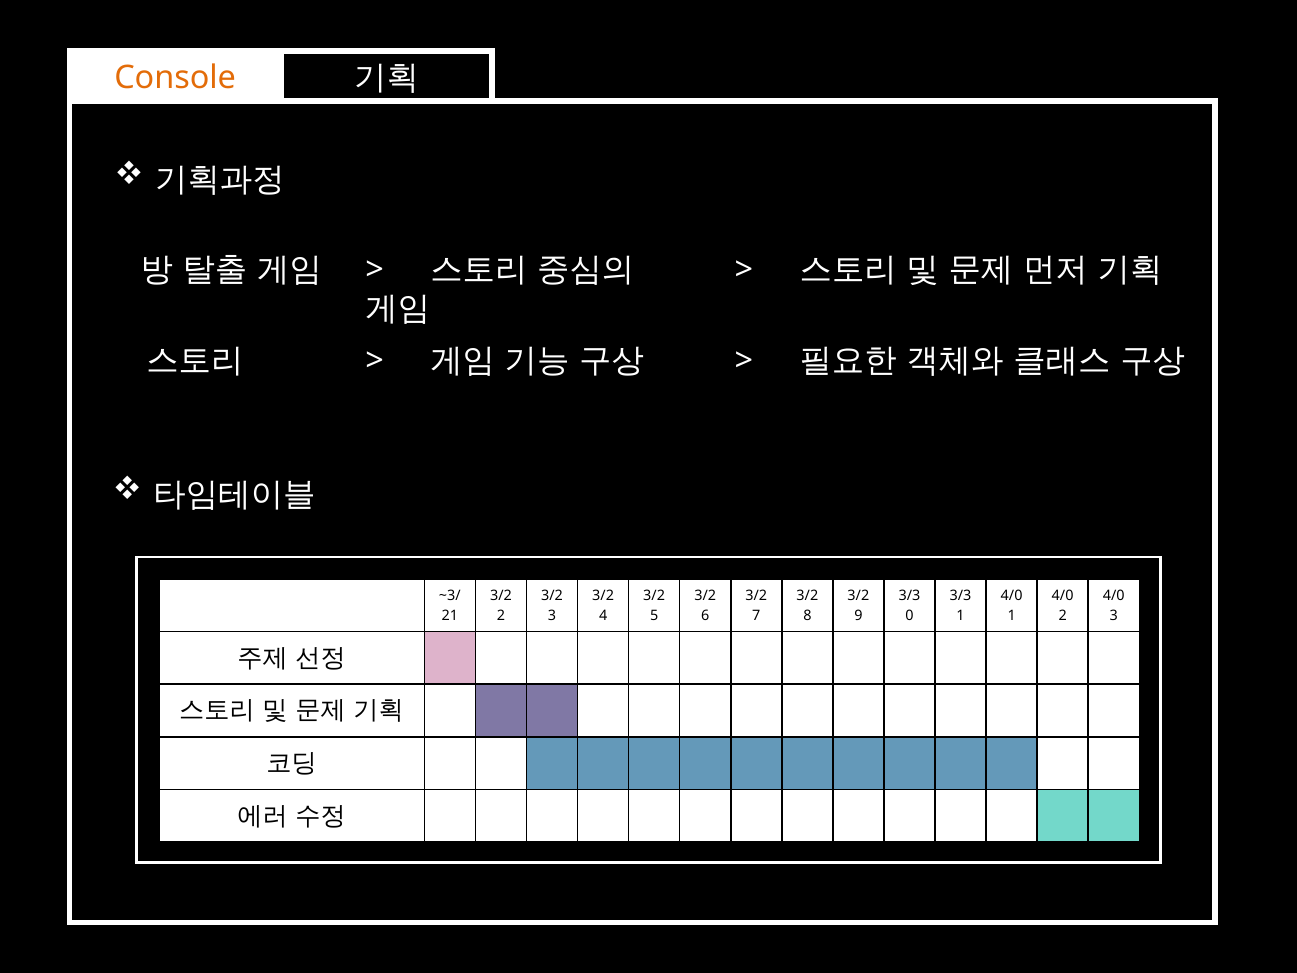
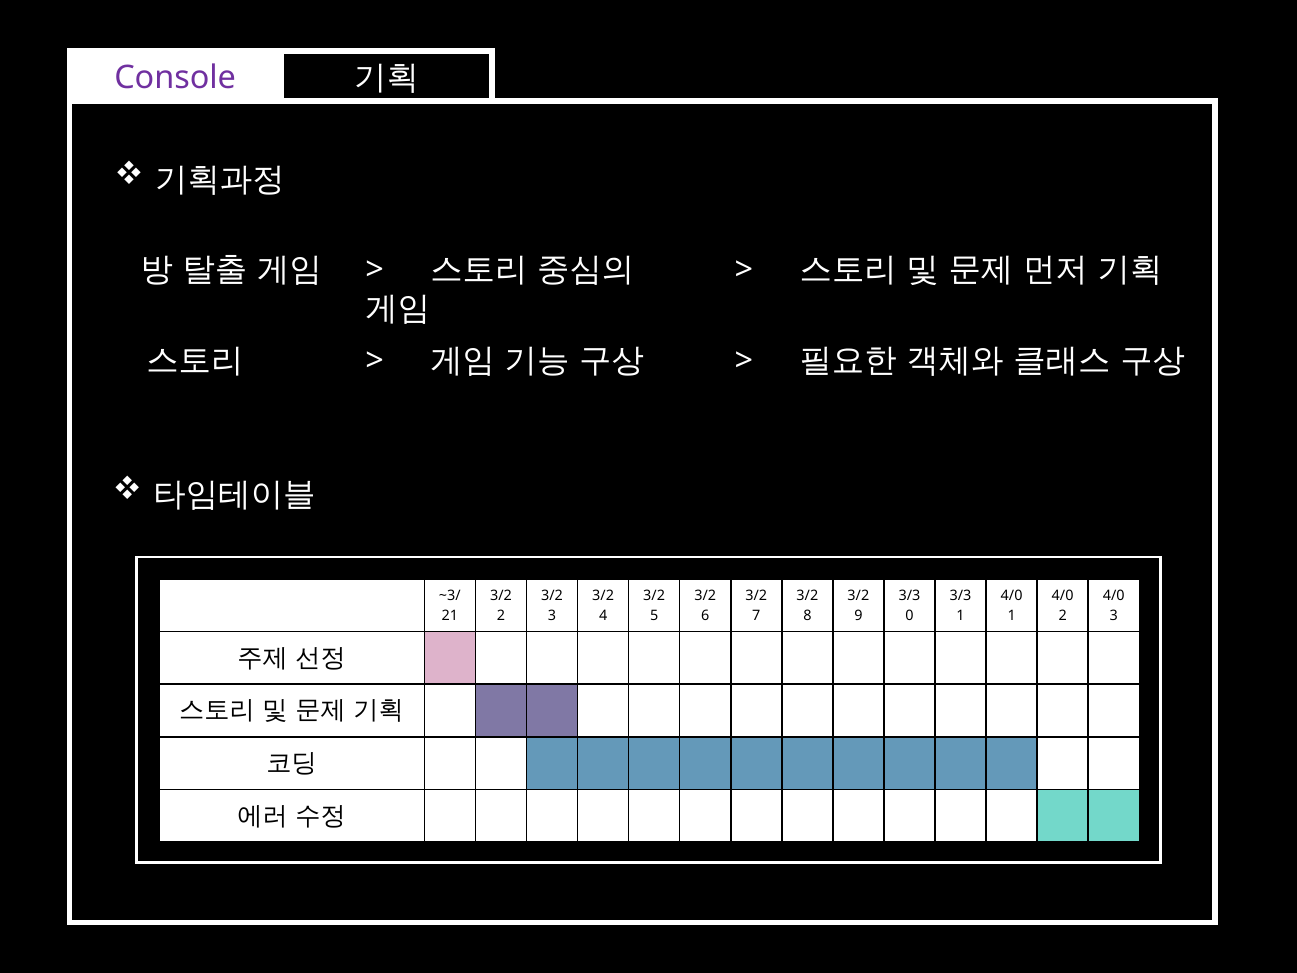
Console colour: orange -> purple (175, 78)
